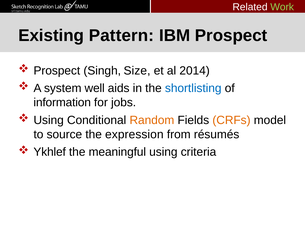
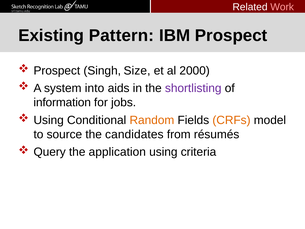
Work colour: light green -> pink (282, 7)
2014: 2014 -> 2000 (195, 71)
well: well -> into (95, 88)
shortlisting colour: blue -> purple (193, 88)
expression: expression -> candidates (134, 134)
Ykhlef: Ykhlef -> Query (50, 152)
meaningful: meaningful -> application (117, 152)
